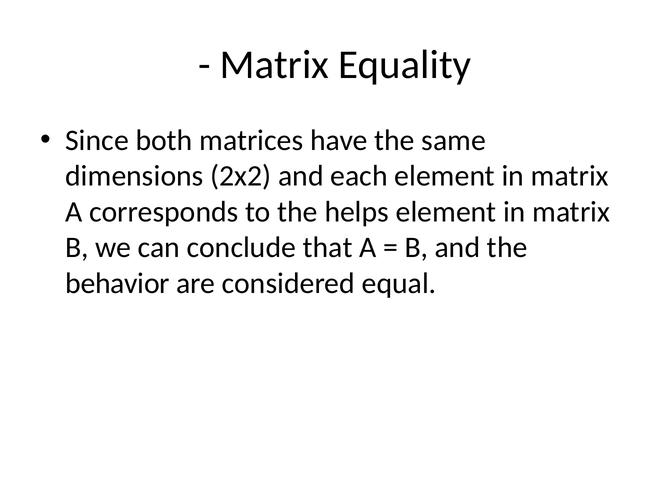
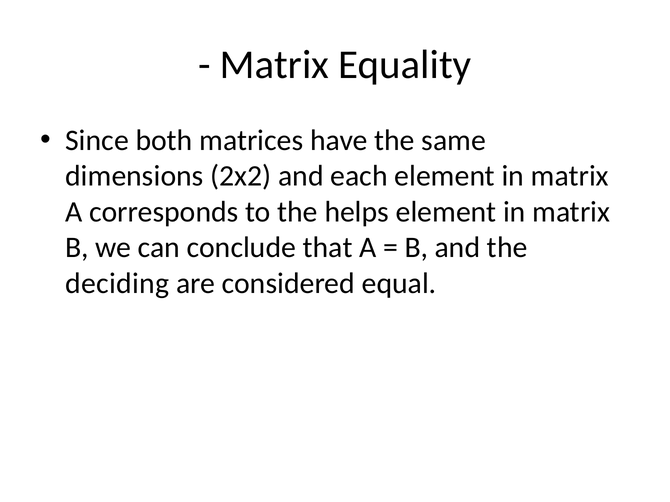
behavior: behavior -> deciding (117, 284)
